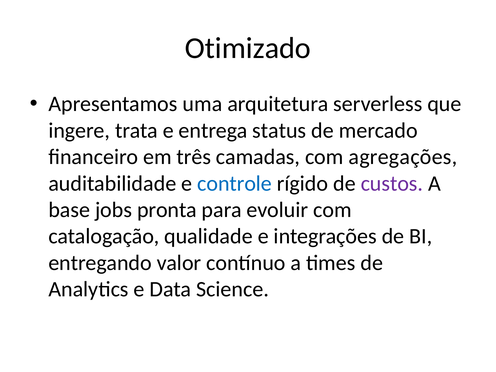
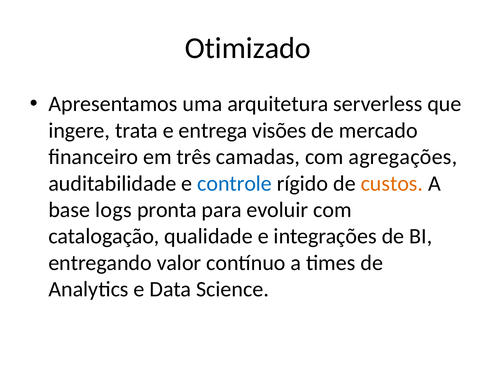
status: status -> visões (279, 131)
custos colour: purple -> orange (392, 183)
jobs: jobs -> logs (113, 210)
